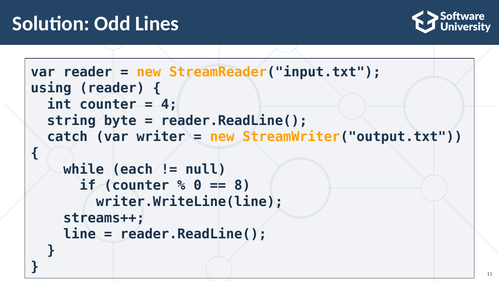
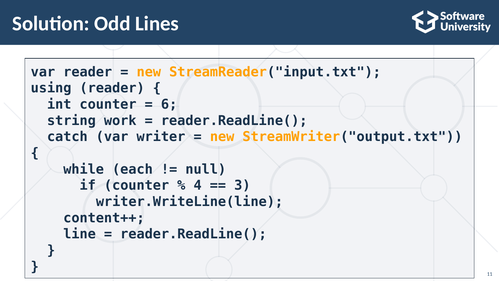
4: 4 -> 6 (169, 104)
byte: byte -> work (120, 120)
0: 0 -> 4 (198, 185)
8: 8 -> 3 (242, 185)
streams++: streams++ -> content++ (104, 218)
